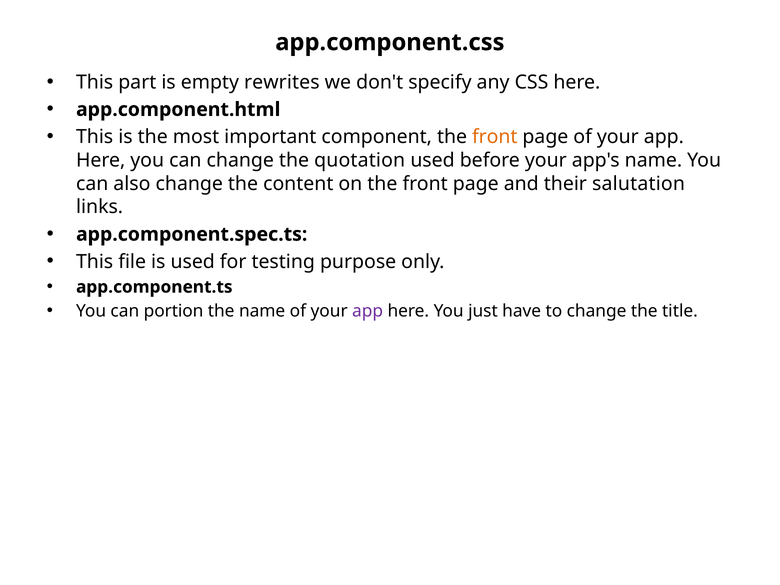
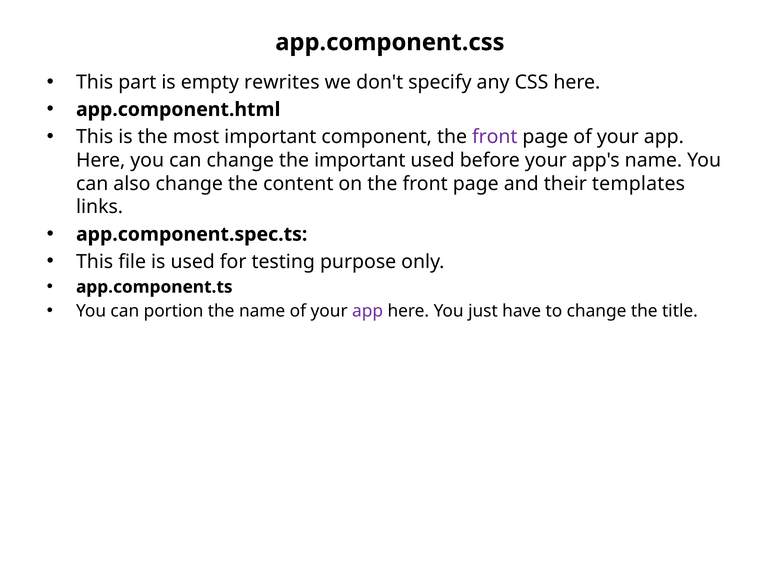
front colour: orange -> purple (495, 137)
the quotation: quotation -> important (360, 160)
salutation: salutation -> templates (639, 184)
